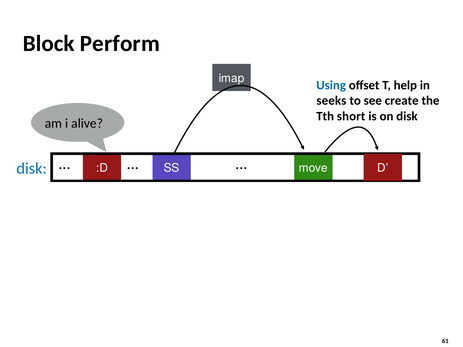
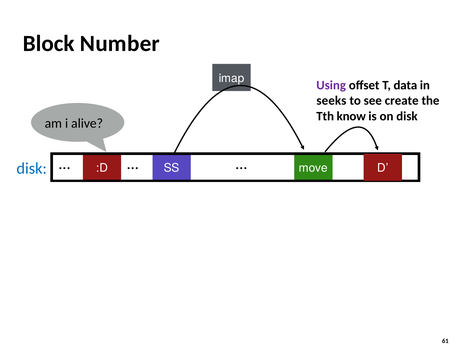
Perform: Perform -> Number (120, 43)
Using colour: blue -> purple (331, 85)
help: help -> data (405, 85)
short: short -> know (351, 116)
